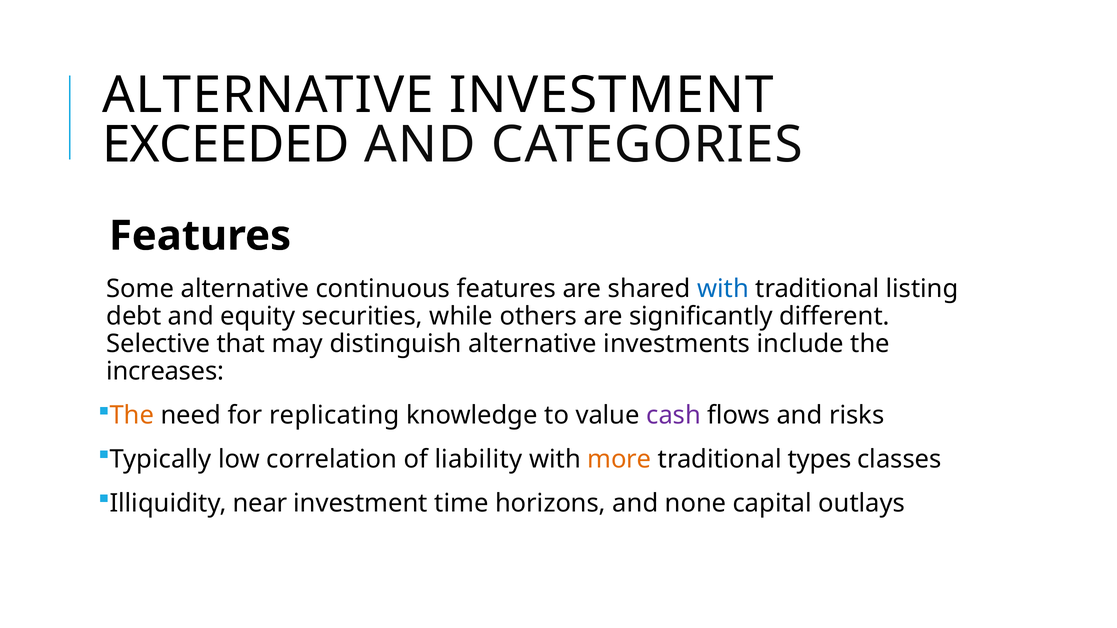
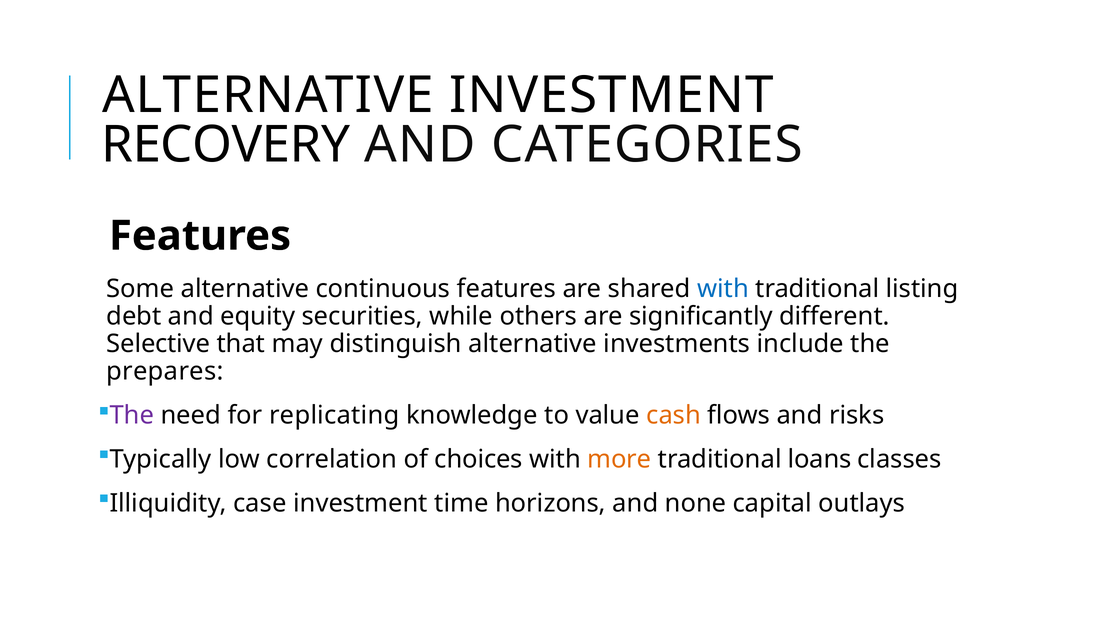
EXCEEDED: EXCEEDED -> RECOVERY (226, 145)
increases: increases -> prepares (165, 372)
The colour: orange -> purple (132, 416)
cash colour: purple -> orange (674, 416)
liability: liability -> choices (479, 459)
types: types -> loans (820, 459)
near: near -> case (260, 503)
